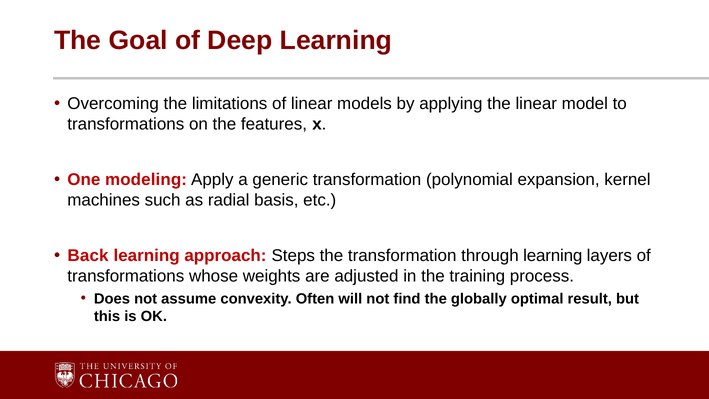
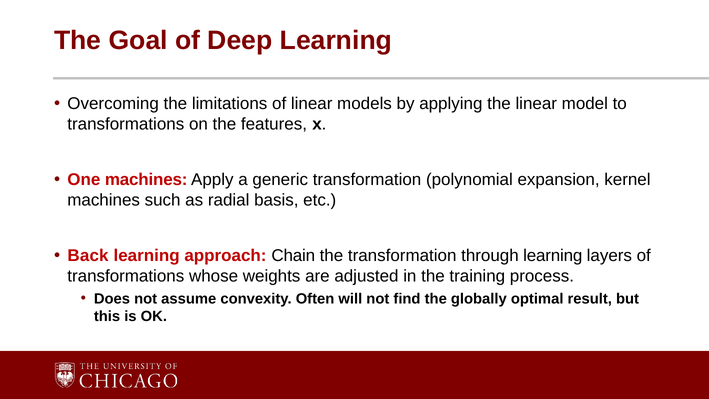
One modeling: modeling -> machines (146, 180)
Steps: Steps -> Chain (293, 256)
